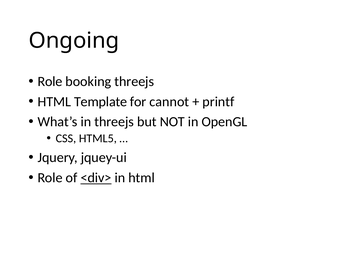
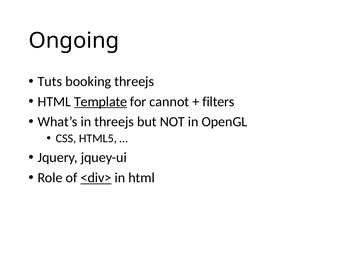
Role: Role -> Tuts (50, 82)
Template underline: none -> present (101, 102)
printf: printf -> filters (218, 102)
